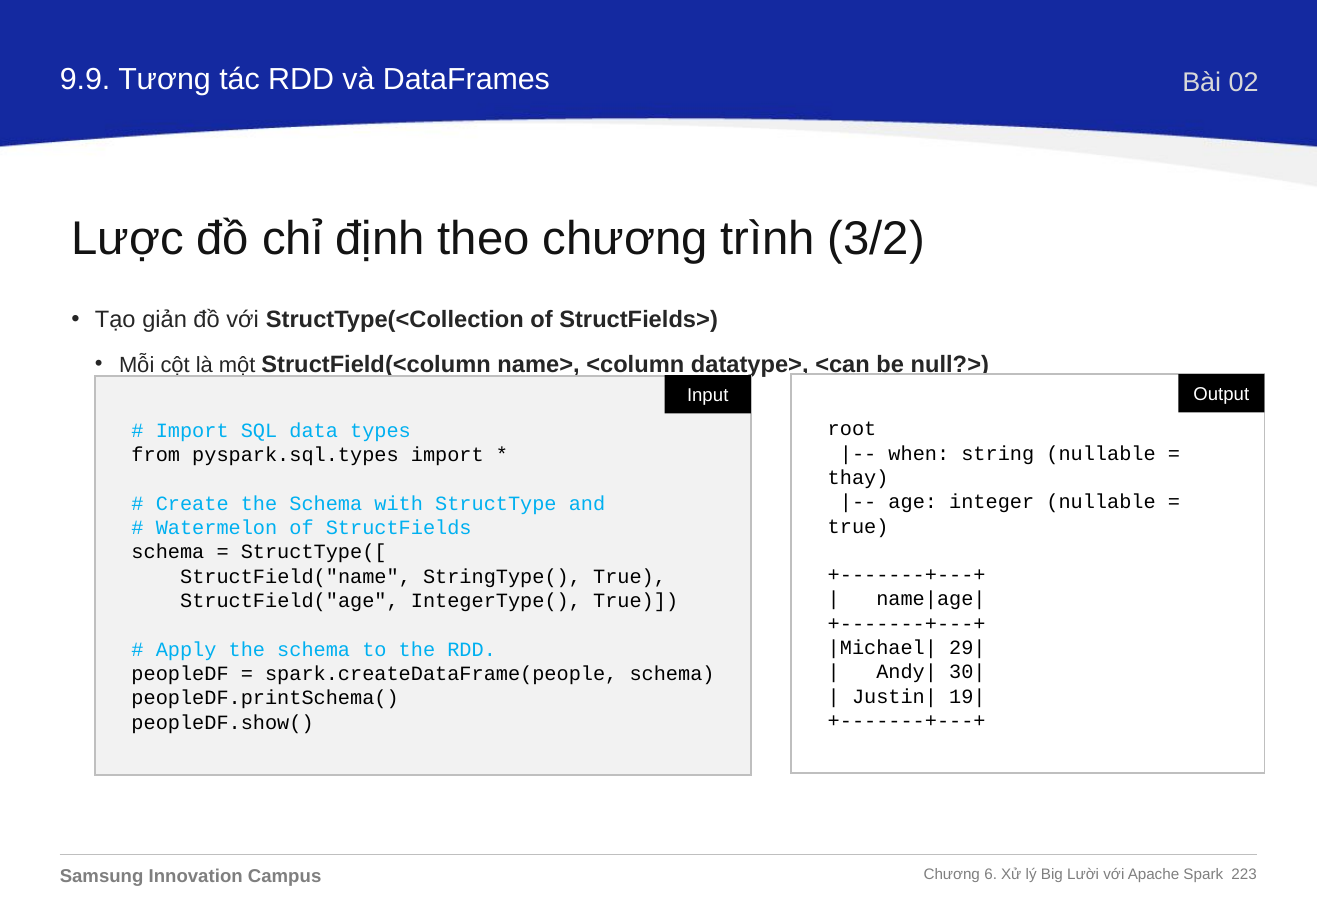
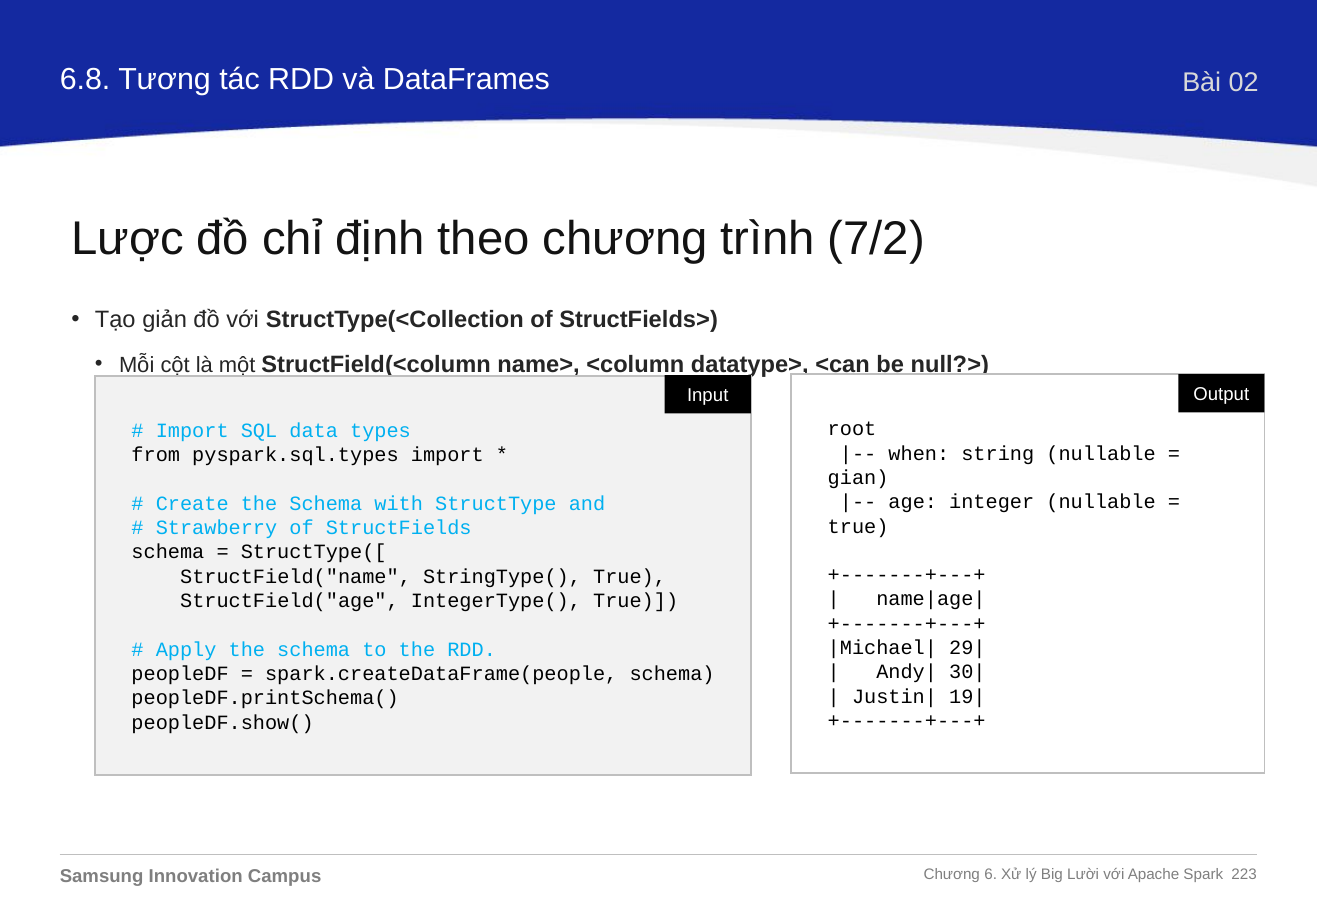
9.9: 9.9 -> 6.8 (85, 80)
3/2: 3/2 -> 7/2 (876, 239)
thay: thay -> gian (858, 478)
Watermelon: Watermelon -> Strawberry (217, 528)
